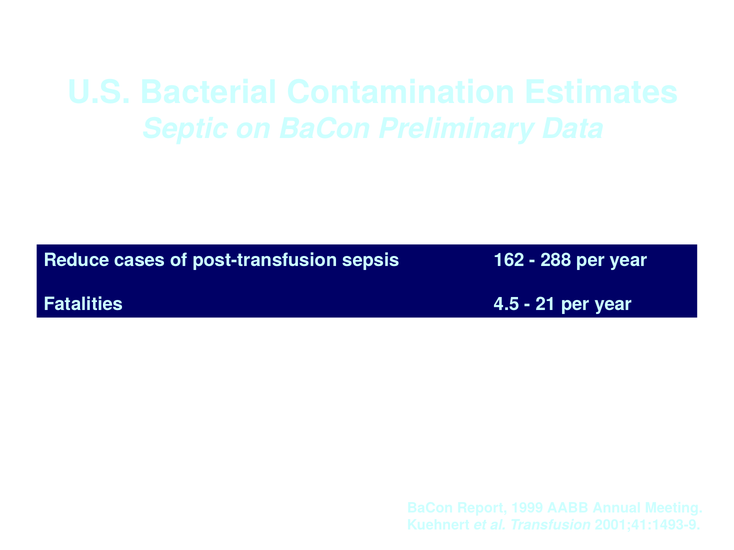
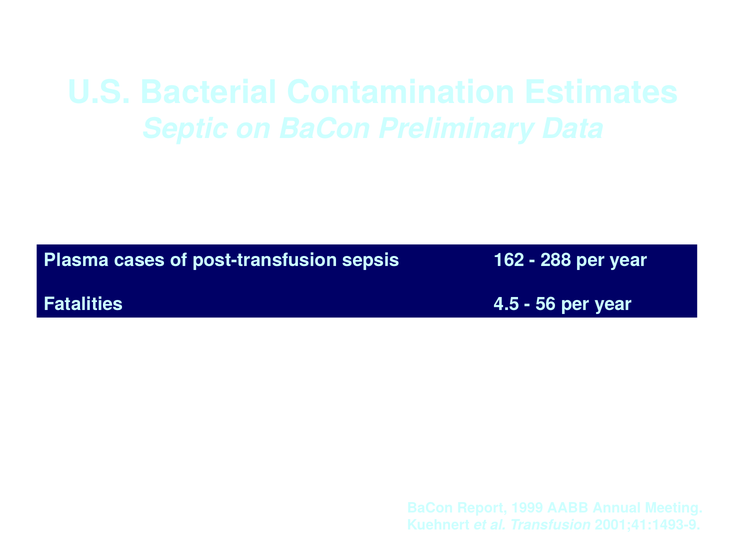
Reduce: Reduce -> Plasma (76, 261)
21: 21 -> 56 (546, 305)
